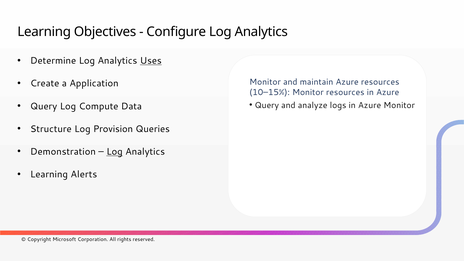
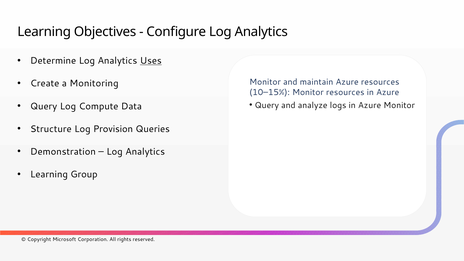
Application: Application -> Monitoring (94, 83)
Log underline: present -> none (115, 152)
Alerts: Alerts -> Group (84, 174)
